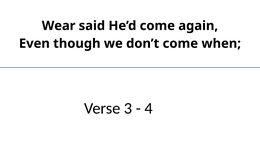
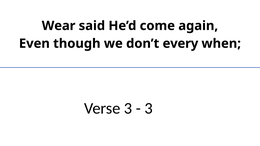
don’t come: come -> every (180, 44)
4: 4 -> 3 (149, 108)
